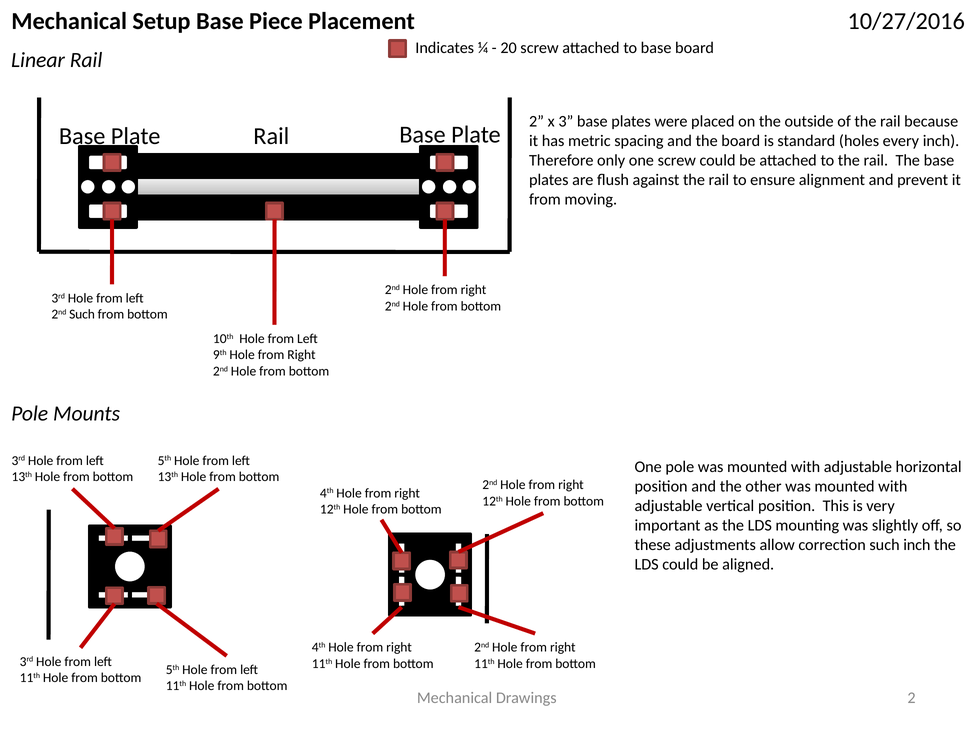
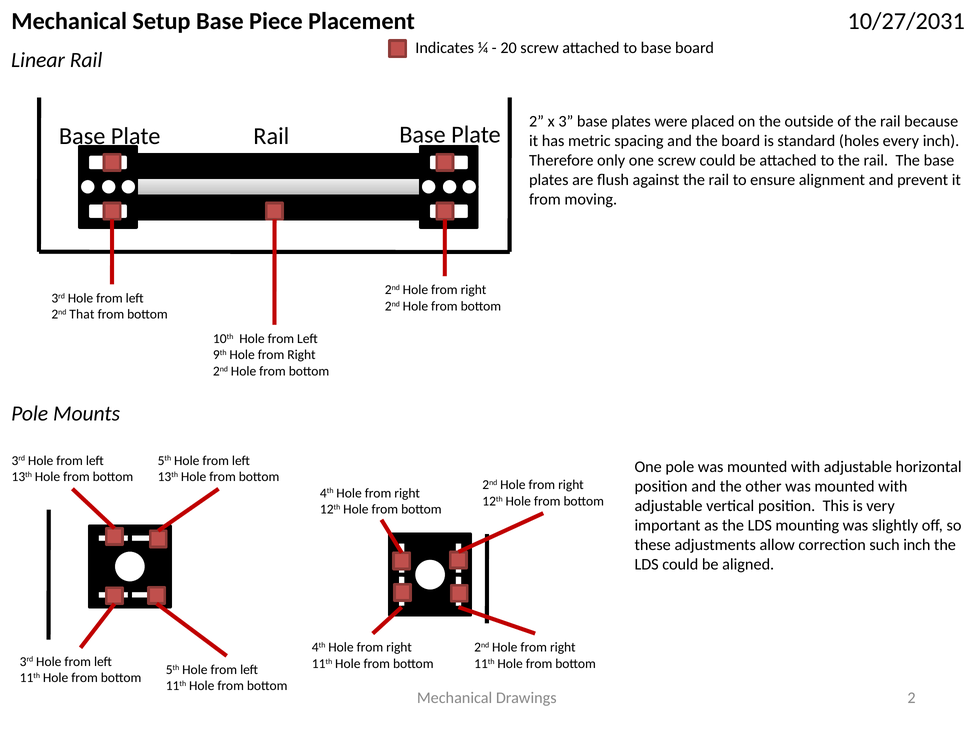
10/27/2016: 10/27/2016 -> 10/27/2031 (906, 21)
2nd Such: Such -> That (82, 314)
